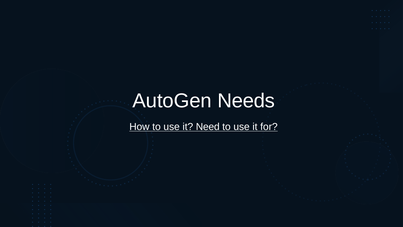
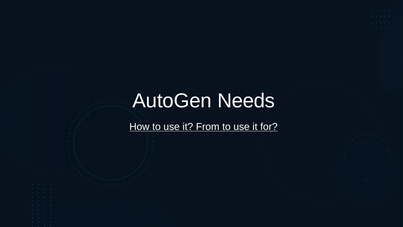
Need: Need -> From (208, 127)
